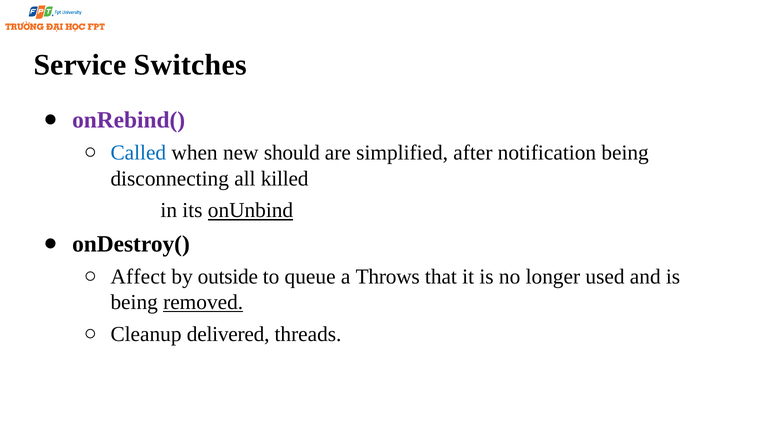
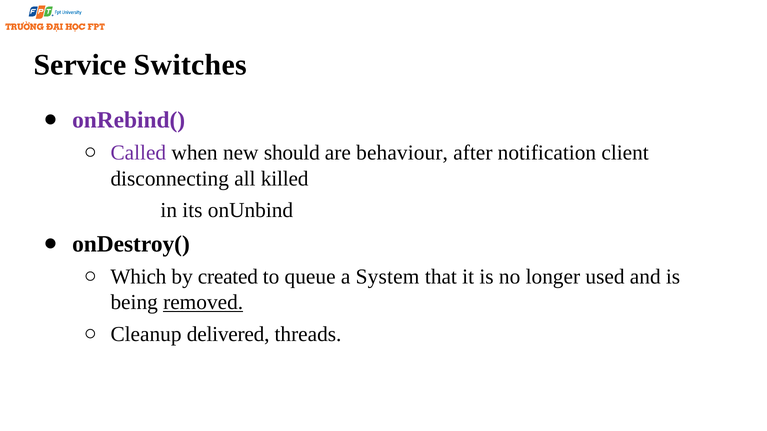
Called colour: blue -> purple (138, 153)
simplified: simplified -> behaviour (402, 153)
notification being: being -> client (625, 153)
onUnbind underline: present -> none (250, 211)
Affect: Affect -> Which (138, 277)
outside: outside -> created (228, 277)
Throws: Throws -> System (388, 277)
